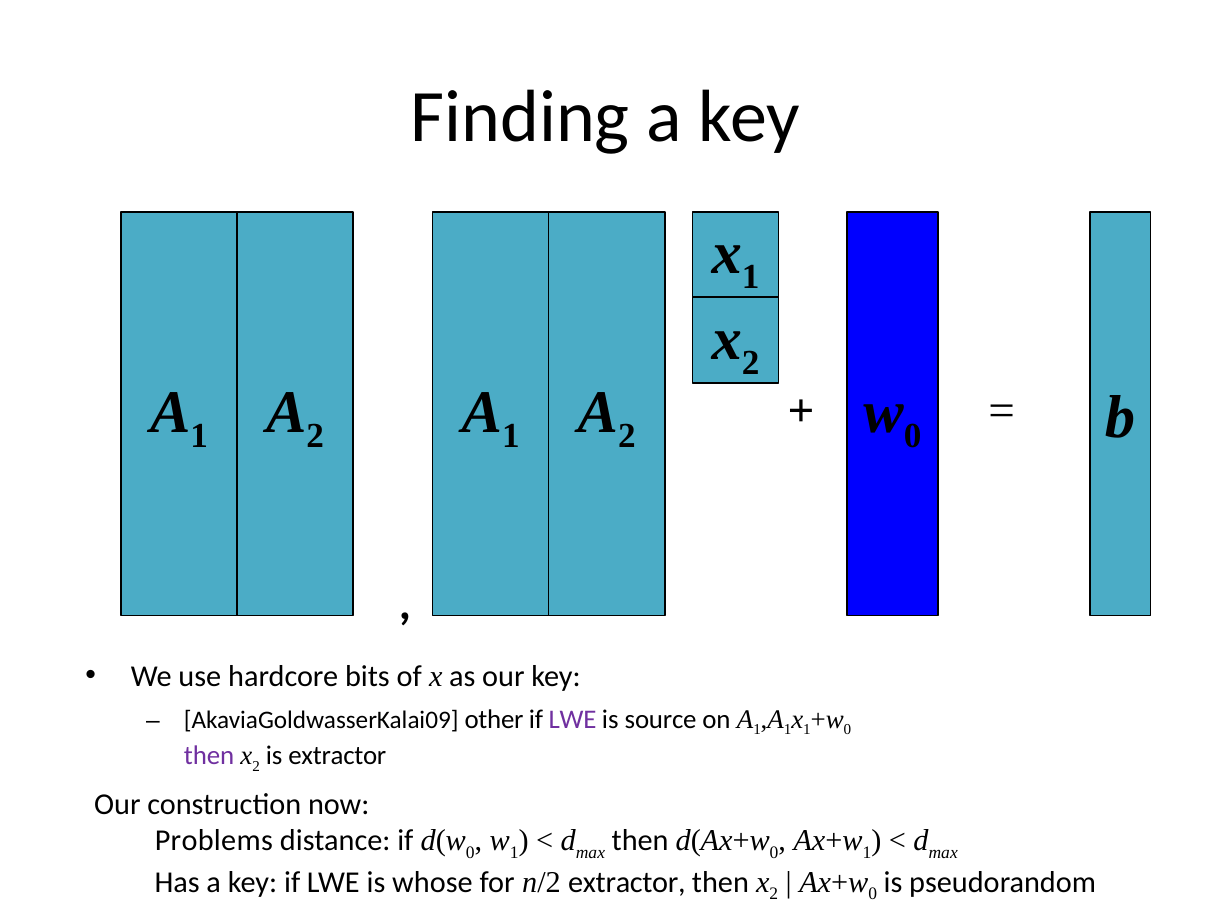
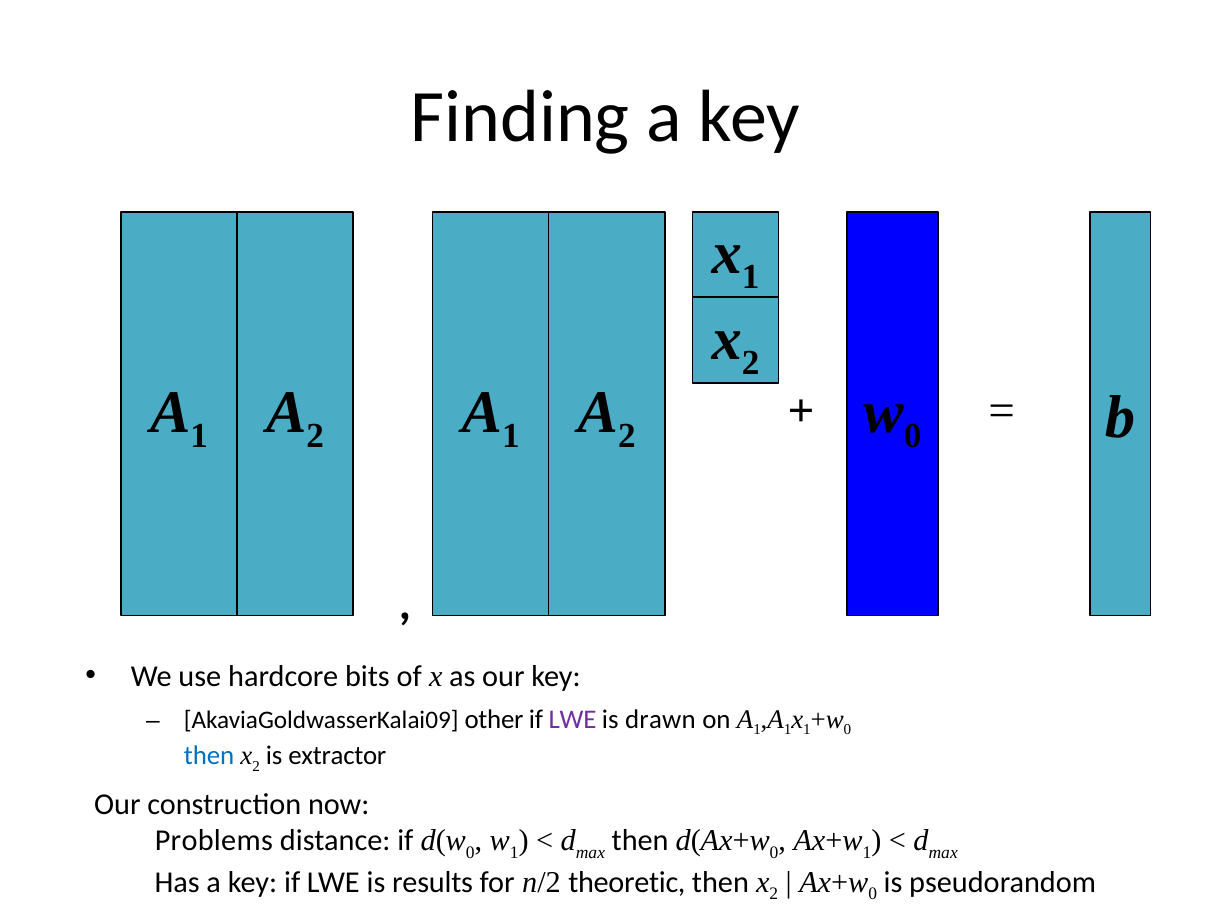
source: source -> drawn (660, 720)
then colour: purple -> blue (209, 756)
whose: whose -> results (433, 882)
n/2 extractor: extractor -> theoretic (627, 882)
